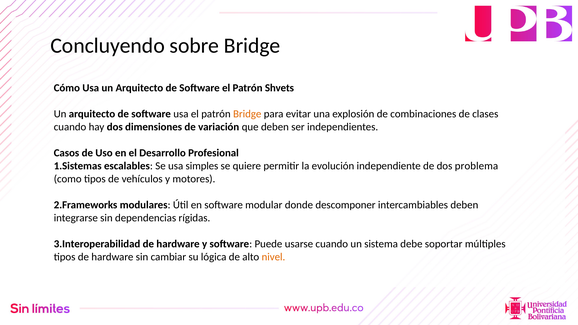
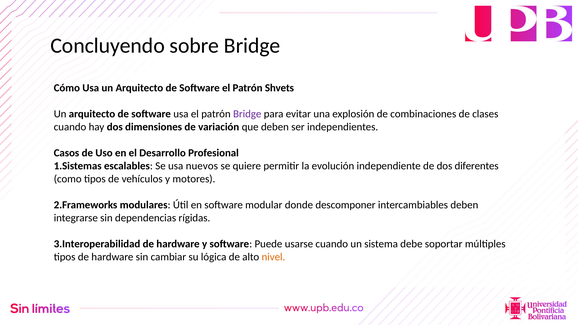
Bridge colour: orange -> purple (247, 114)
simples: simples -> nuevos (202, 166)
problema: problema -> diferentes (477, 166)
